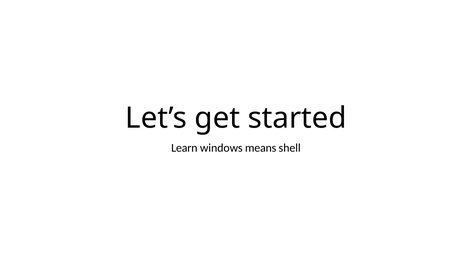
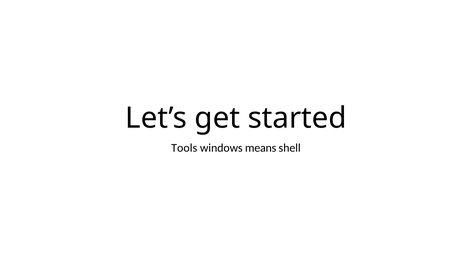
Learn: Learn -> Tools (184, 148)
